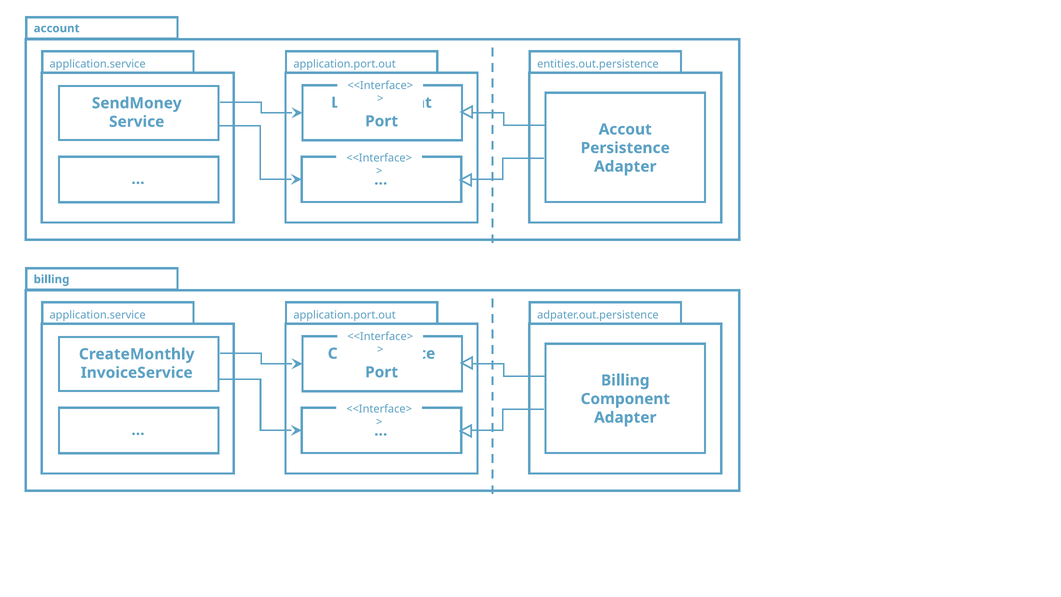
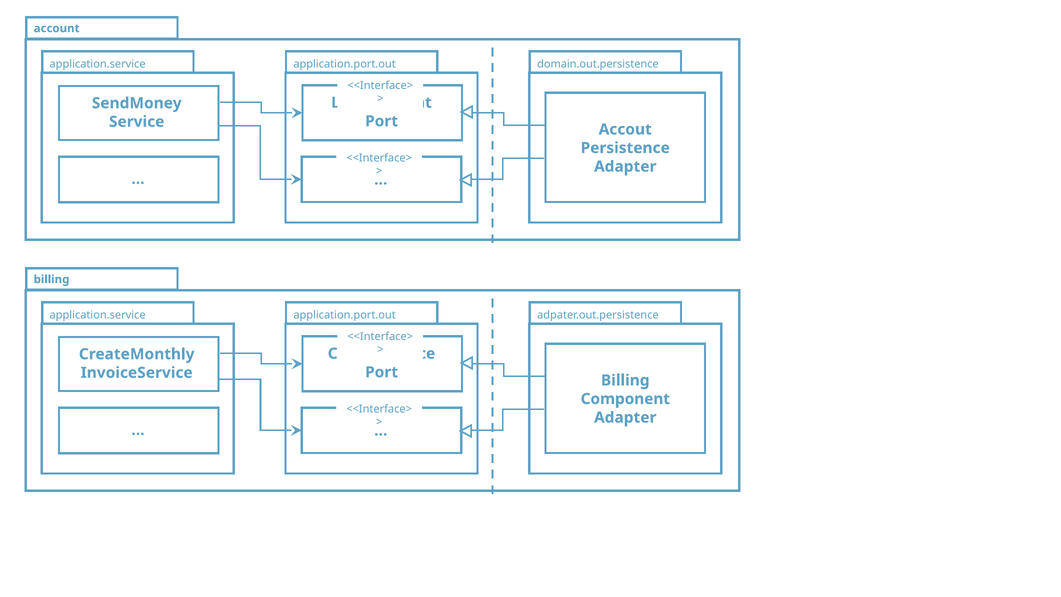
entities.out.persistence: entities.out.persistence -> domain.out.persistence (598, 64)
